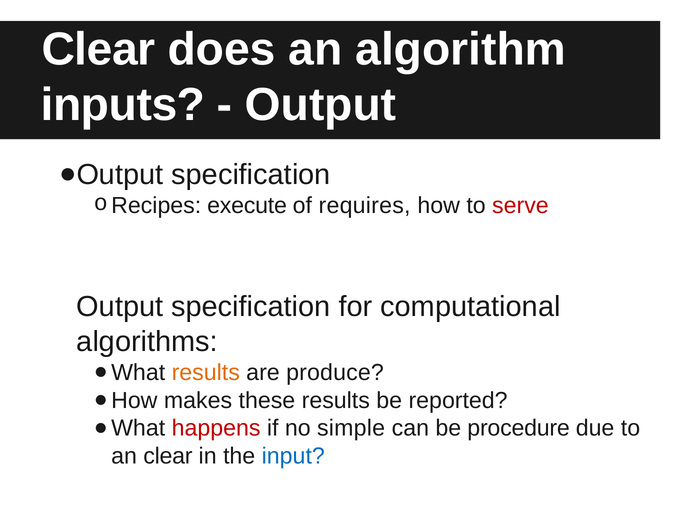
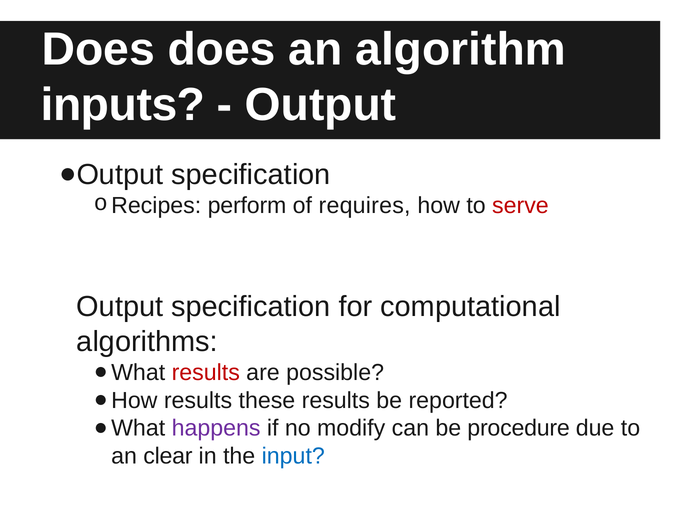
Clear: Clear -> Does (98, 49)
execute: execute -> perform (247, 205)
results colour: orange -> red (206, 372)
produce: produce -> possible (335, 372)
makes: makes -> results (198, 400)
happens colour: red -> purple (216, 428)
simple: simple -> modify (351, 428)
